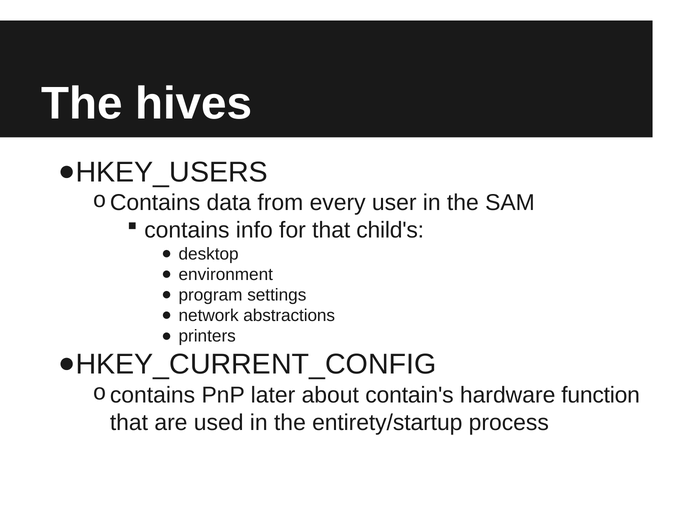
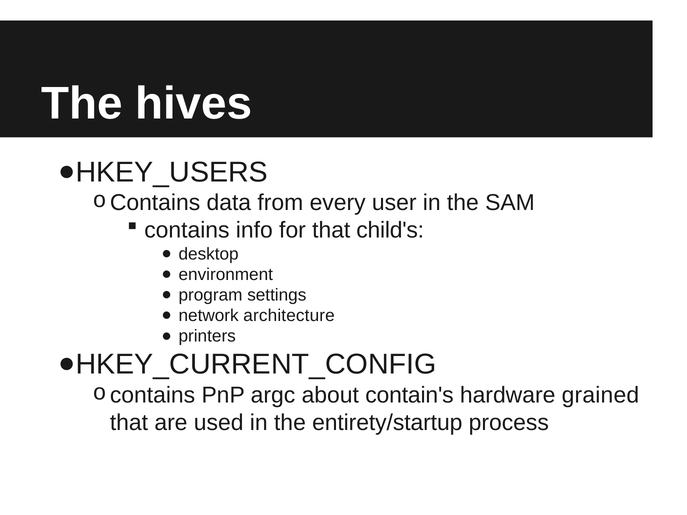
abstractions: abstractions -> architecture (289, 316)
later: later -> argc (273, 395)
function: function -> grained (600, 395)
